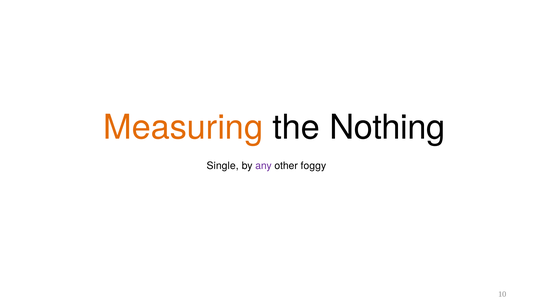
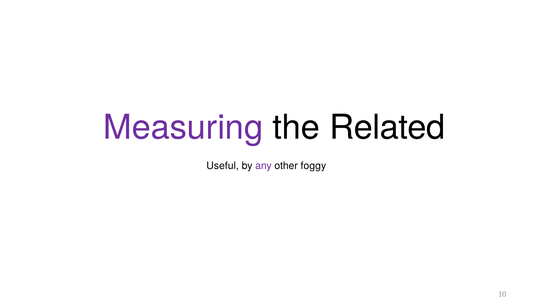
Measuring colour: orange -> purple (183, 128)
Nothing: Nothing -> Related (387, 128)
Single: Single -> Useful (223, 166)
